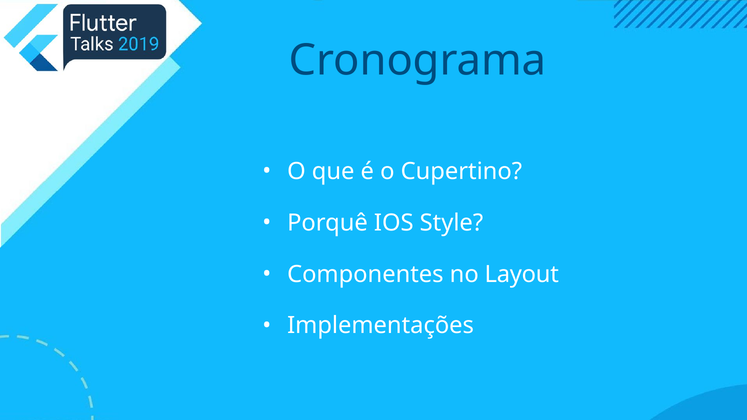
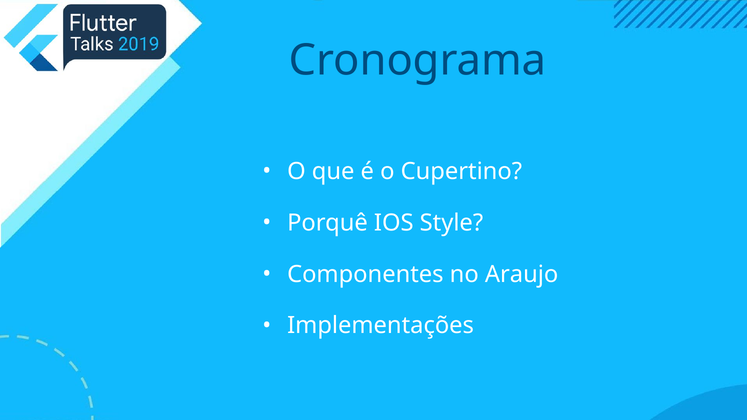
Layout: Layout -> Araujo (522, 274)
